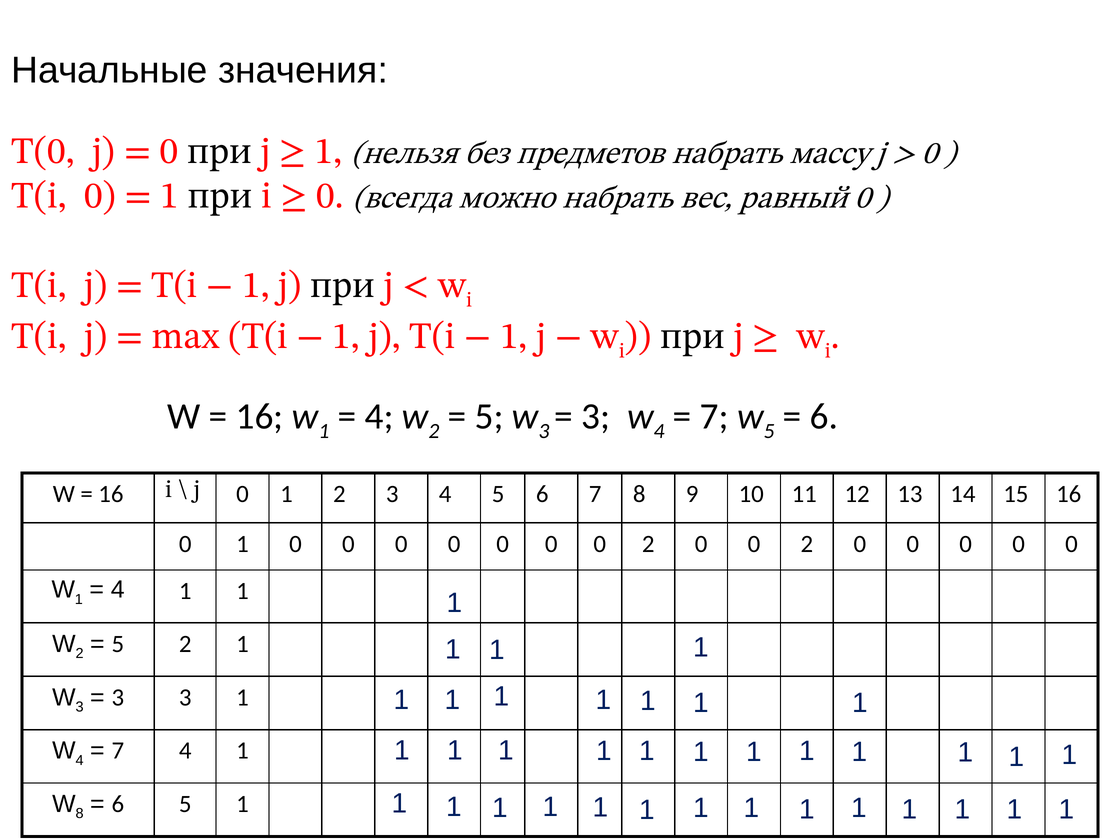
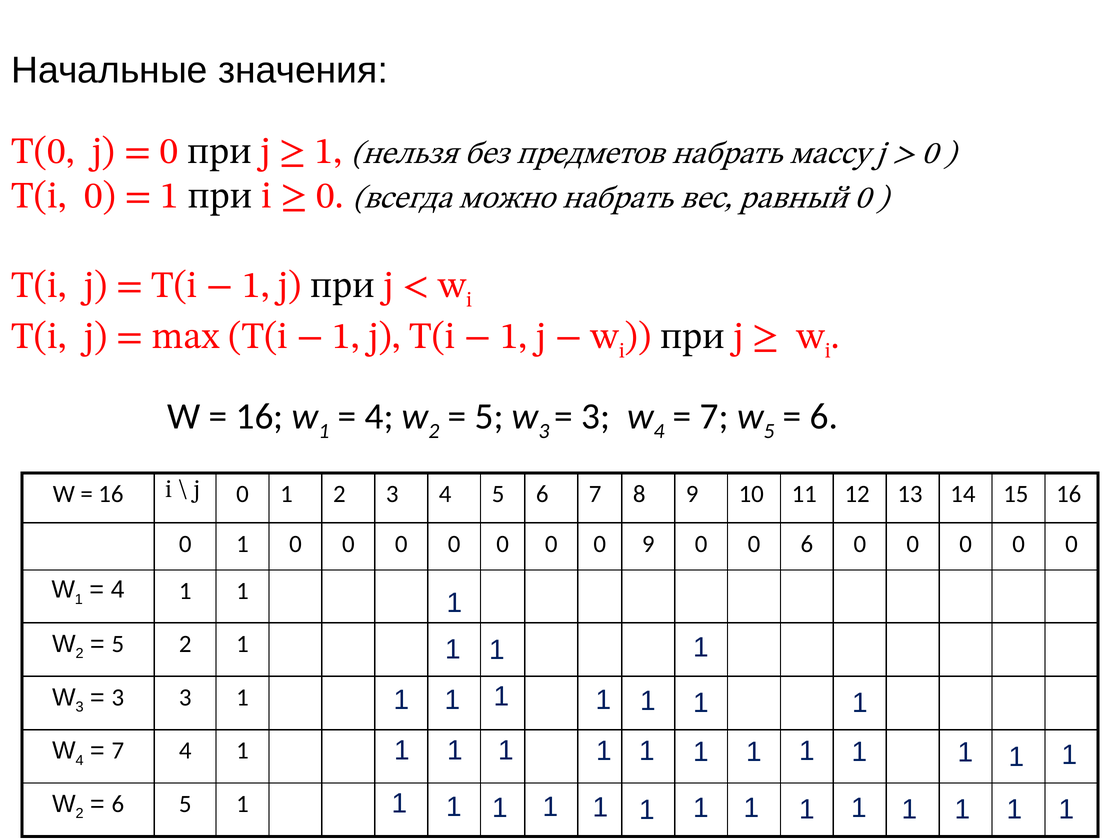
0 0 0 2: 2 -> 9 (648, 544)
2: 2 -> 6 (807, 544)
8: 8 -> 2 (80, 814)
